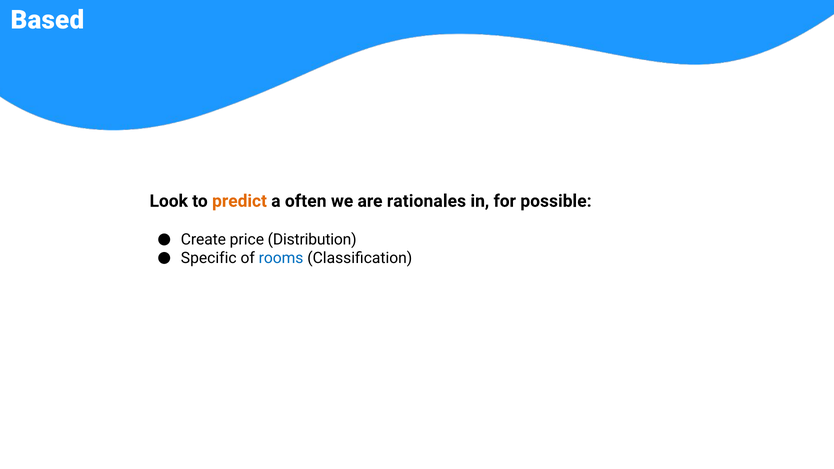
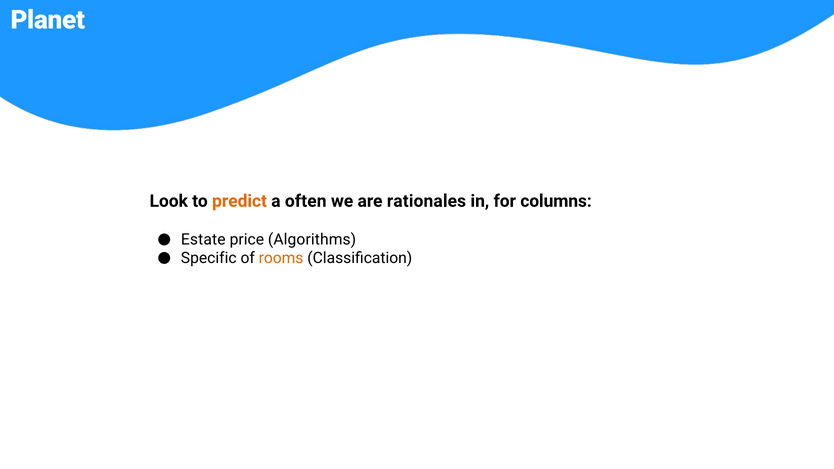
Based: Based -> Planet (48, 20)
possible: possible -> columns (556, 201)
Create: Create -> Estate (203, 240)
Distribution: Distribution -> Algorithms (312, 240)
rooms colour: blue -> orange (281, 258)
